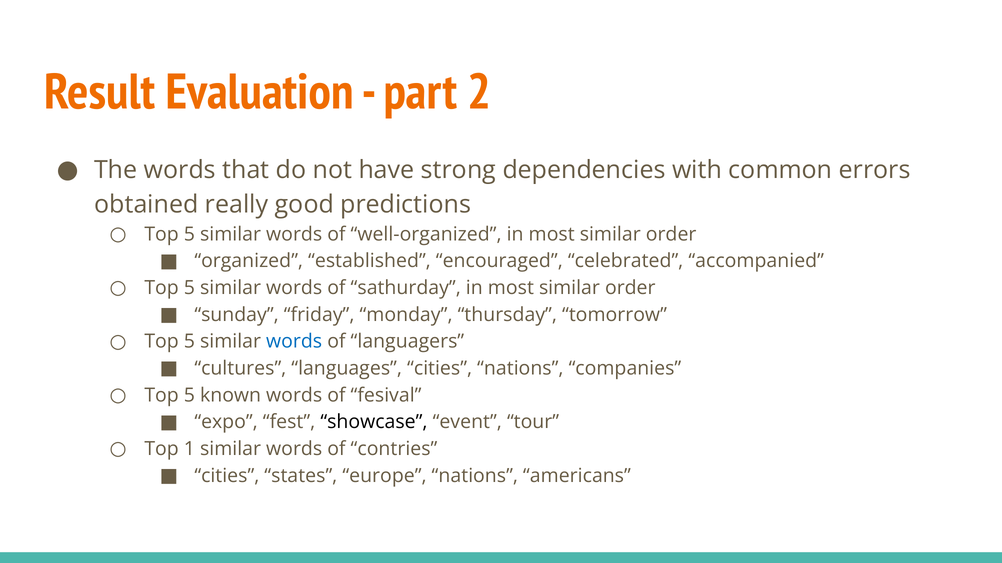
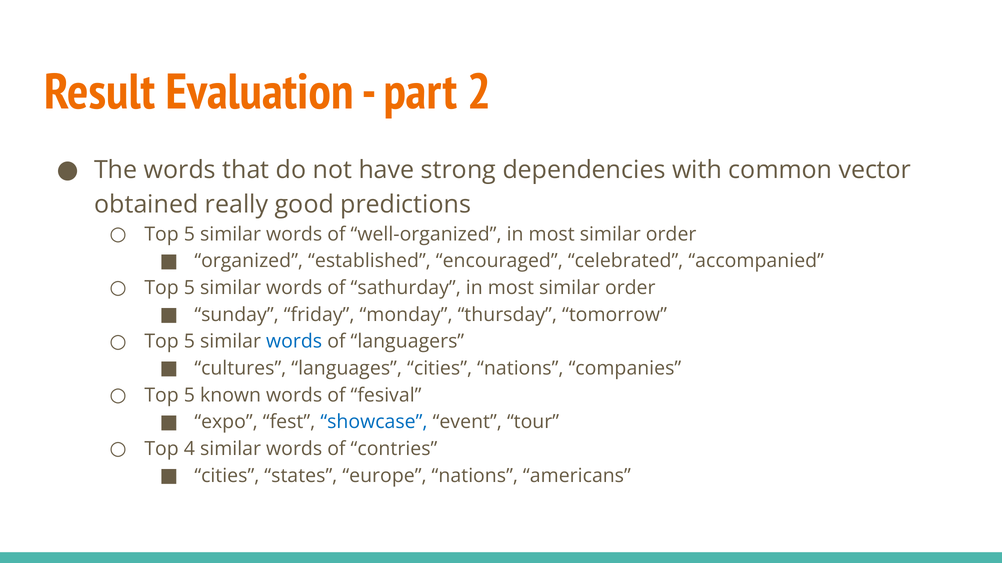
errors: errors -> vector (875, 170)
showcase colour: black -> blue (374, 422)
1: 1 -> 4 (189, 449)
